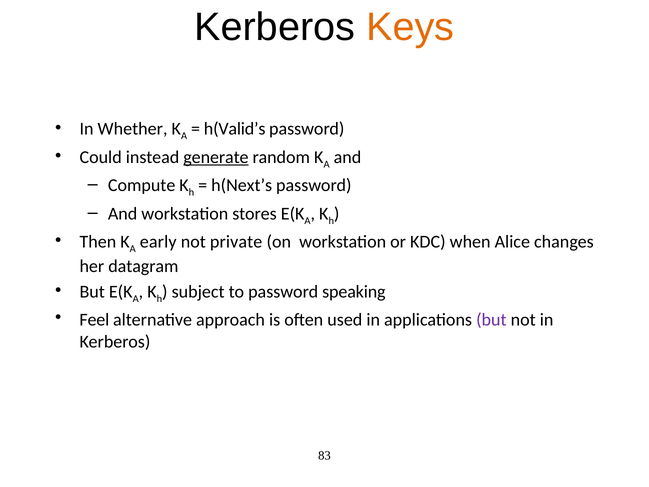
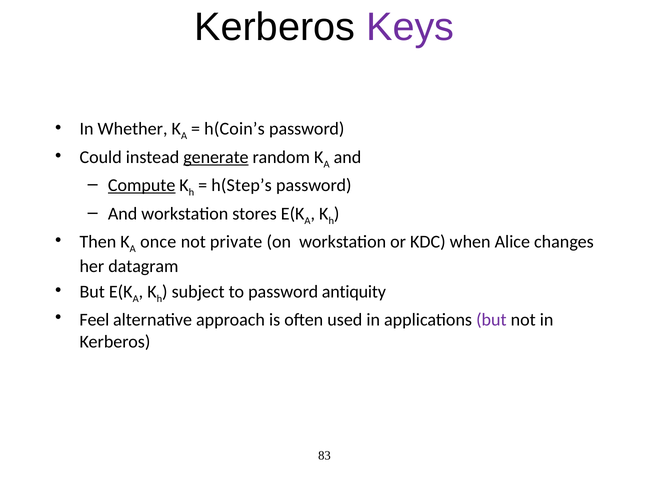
Keys colour: orange -> purple (410, 27)
h(Valid’s: h(Valid’s -> h(Coin’s (234, 129)
Compute underline: none -> present (142, 185)
h(Next’s: h(Next’s -> h(Step’s (242, 185)
early: early -> once (158, 242)
speaking: speaking -> antiquity (354, 292)
